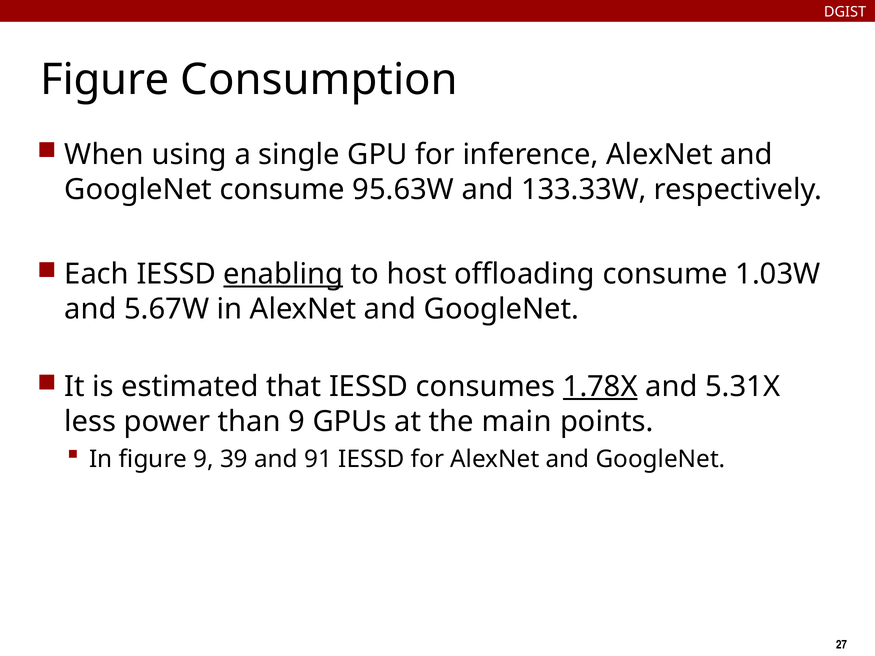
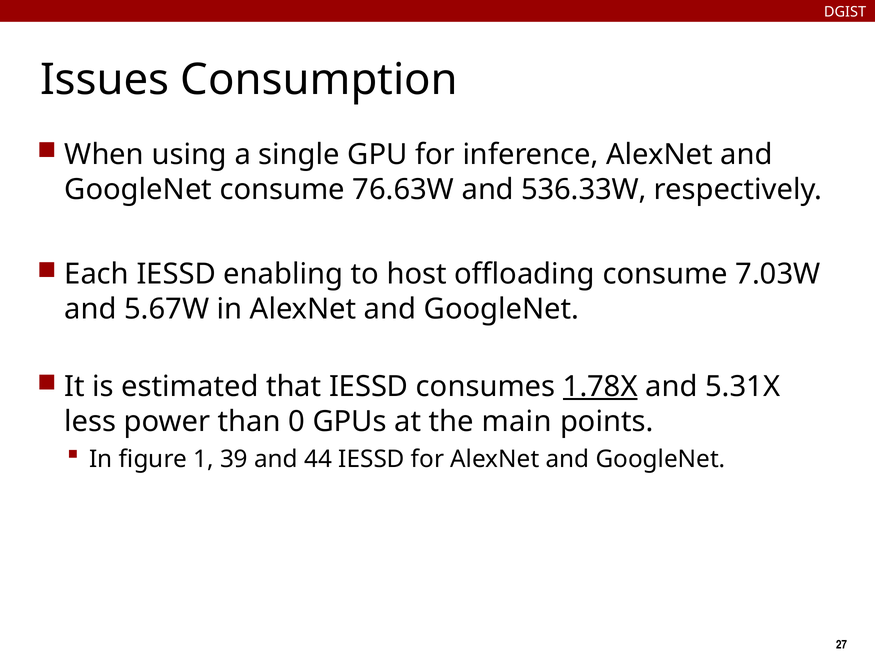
Figure: Figure -> Issues (105, 80)
95.63W: 95.63W -> 76.63W (403, 189)
133.33W: 133.33W -> 536.33W (584, 189)
enabling underline: present -> none (283, 274)
1.03W: 1.03W -> 7.03W (778, 274)
than 9: 9 -> 0 (297, 422)
figure 9: 9 -> 1 (203, 459)
91: 91 -> 44 (318, 459)
